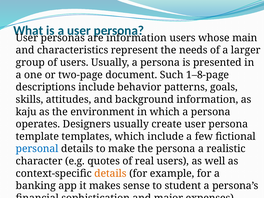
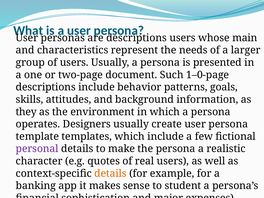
are information: information -> descriptions (137, 38)
1–8-page: 1–8-page -> 1–0-page (208, 75)
kaju: kaju -> they (26, 112)
personal colour: blue -> purple (37, 149)
